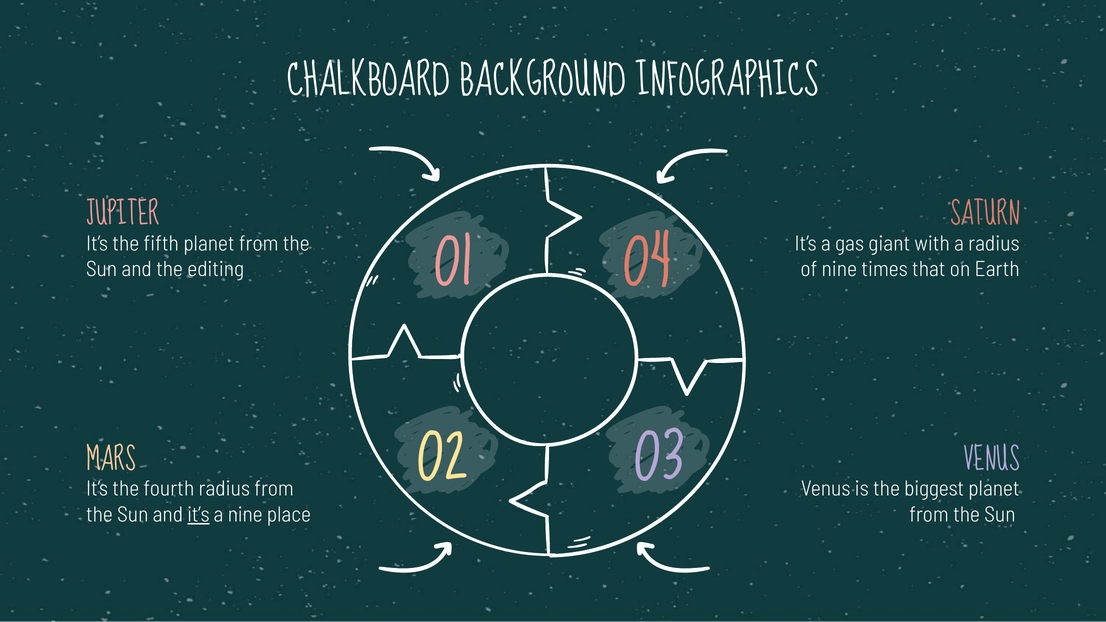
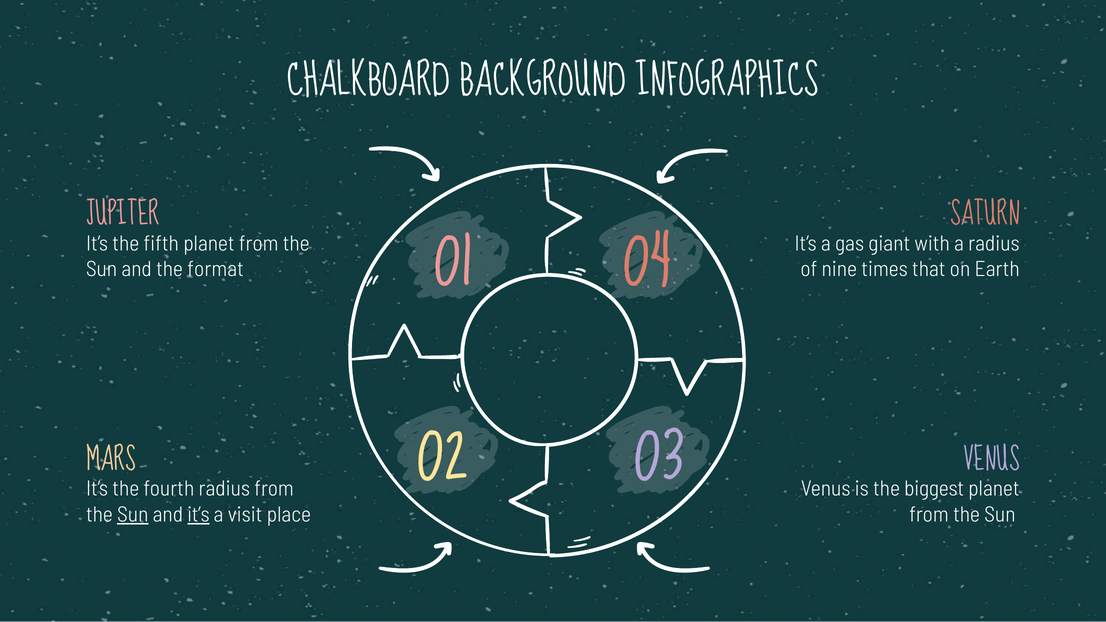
editing: editing -> format (216, 269)
Sun underline: none -> present (133, 515)
a nine: nine -> visit (245, 515)
